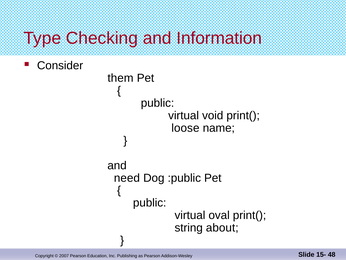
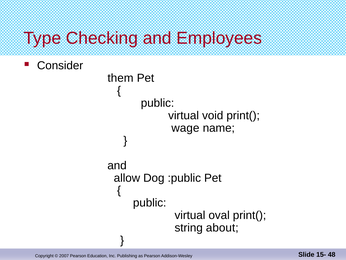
Information: Information -> Employees (219, 38)
loose: loose -> wage (185, 128)
need: need -> allow (127, 178)
